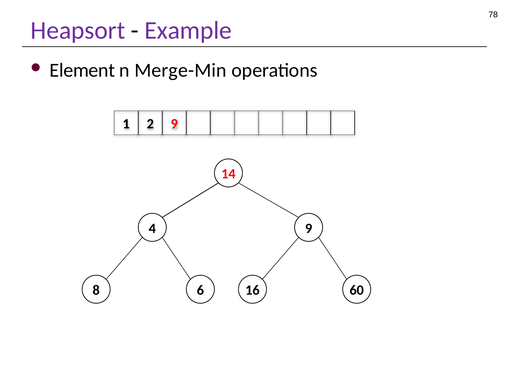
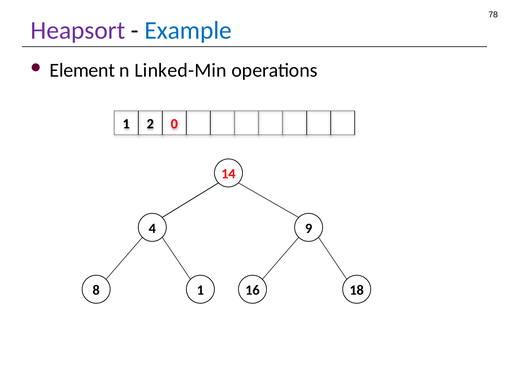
Example colour: purple -> blue (188, 31)
Merge-Min: Merge-Min -> Linked-Min (181, 70)
2 9: 9 -> 0 (174, 124)
8 6: 6 -> 1 (200, 290)
60: 60 -> 18 (357, 290)
